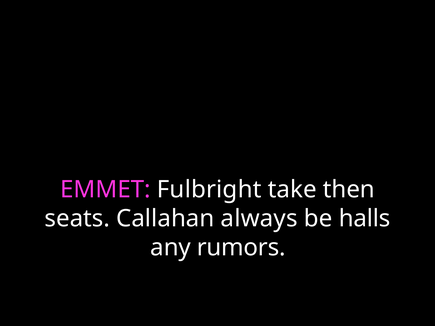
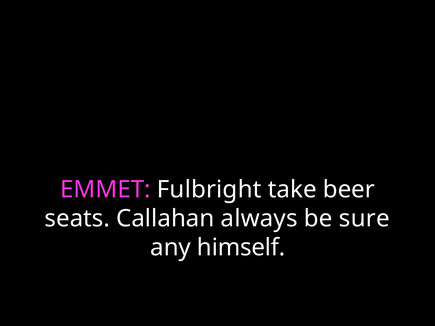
then: then -> beer (349, 190)
halls: halls -> sure (364, 219)
rumors: rumors -> himself (241, 248)
